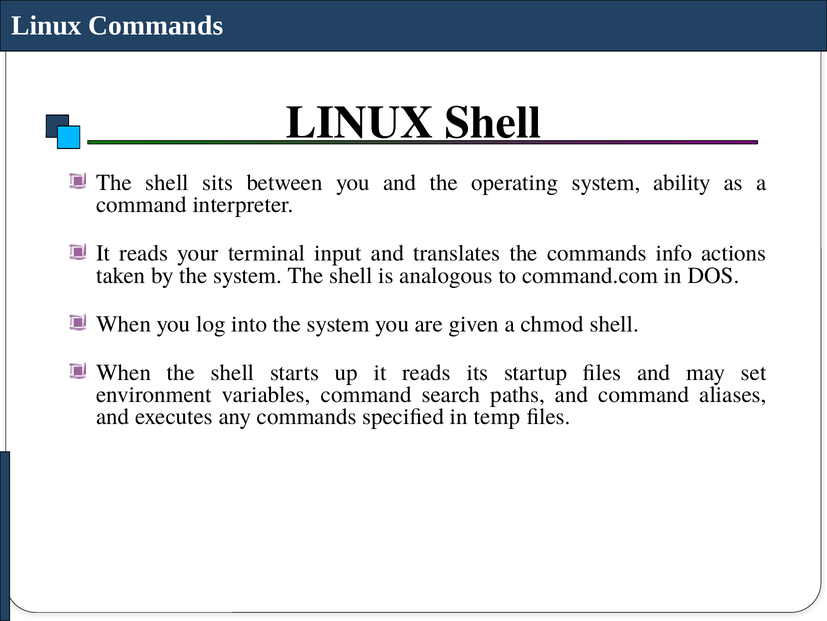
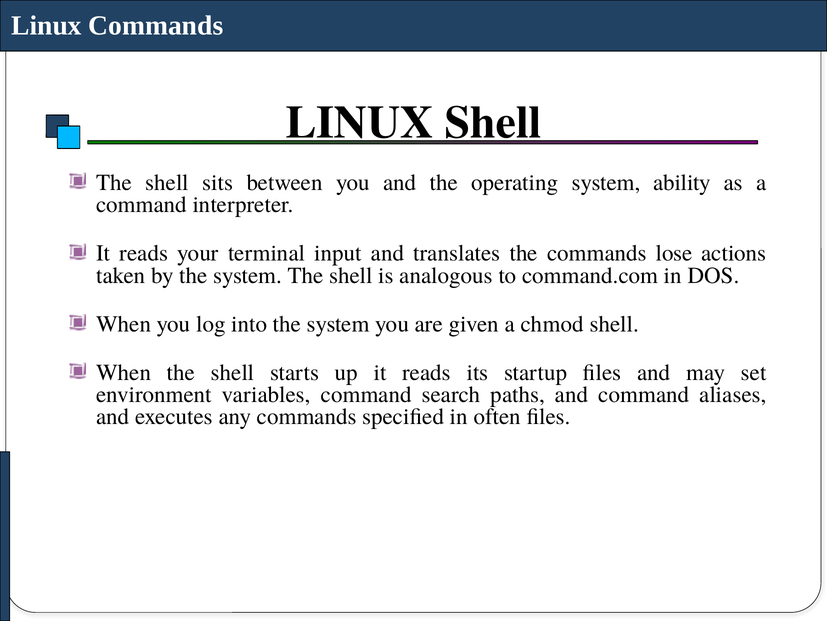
info: info -> lose (674, 253)
temp: temp -> often (497, 416)
